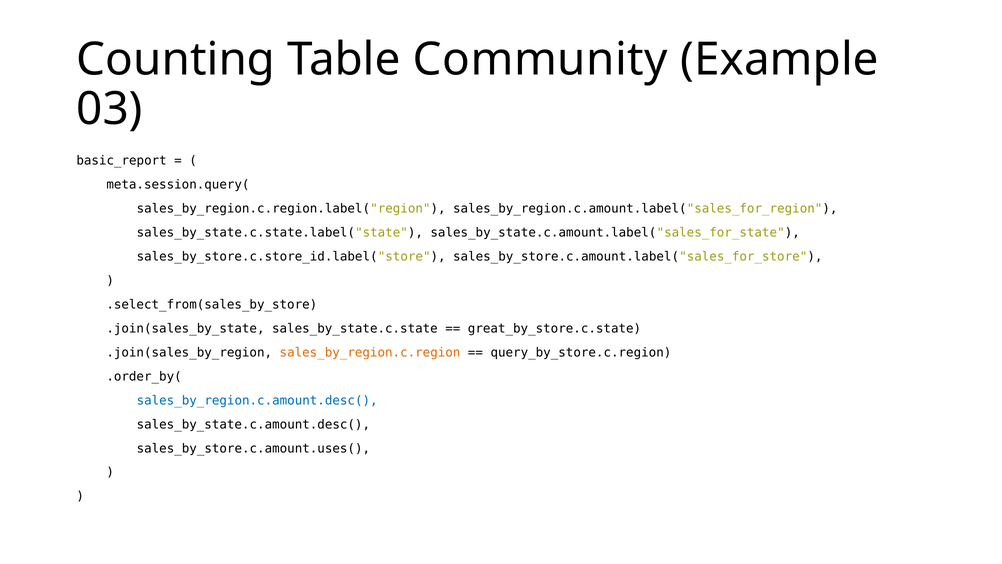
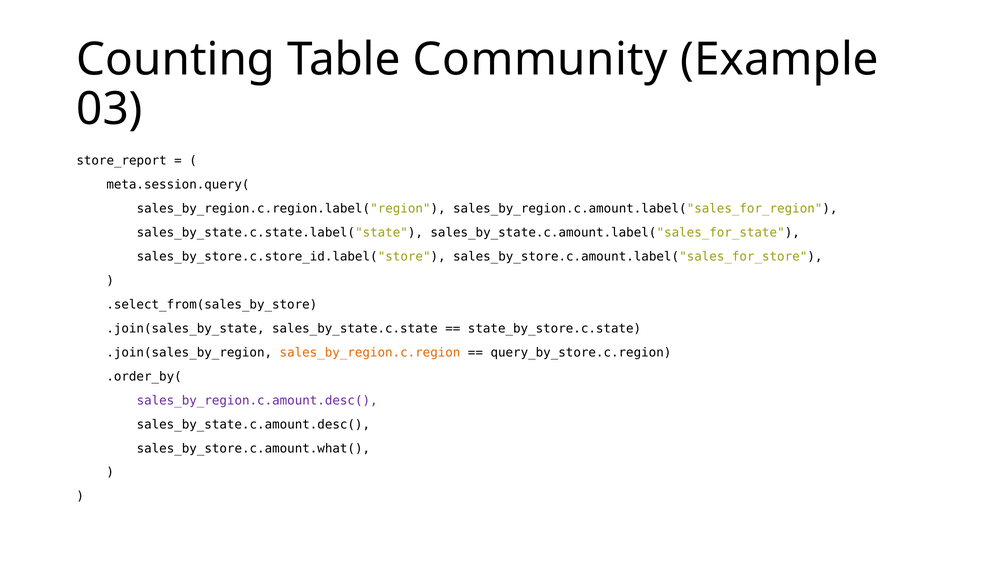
basic_report: basic_report -> store_report (122, 160)
great_by_store.c.state: great_by_store.c.state -> state_by_store.c.state (555, 328)
sales_by_region.c.amount.desc( colour: blue -> purple (257, 400)
sales_by_store.c.amount.uses(: sales_by_store.c.amount.uses( -> sales_by_store.c.amount.what( (253, 448)
